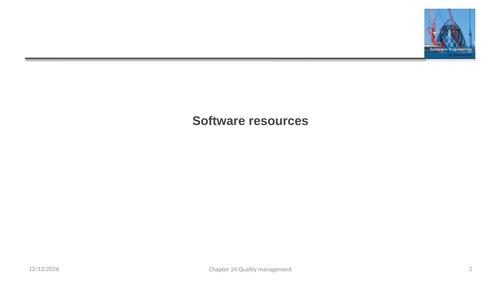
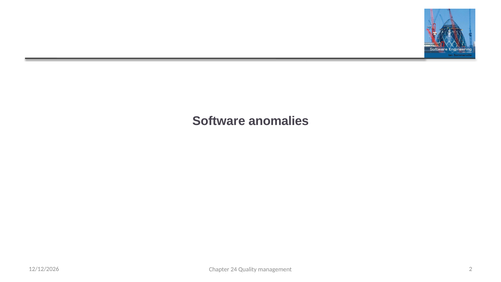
resources: resources -> anomalies (279, 121)
